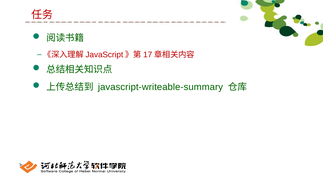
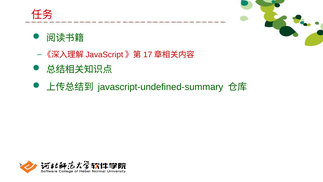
javascript-writeable-summary: javascript-writeable-summary -> javascript-undefined-summary (161, 87)
